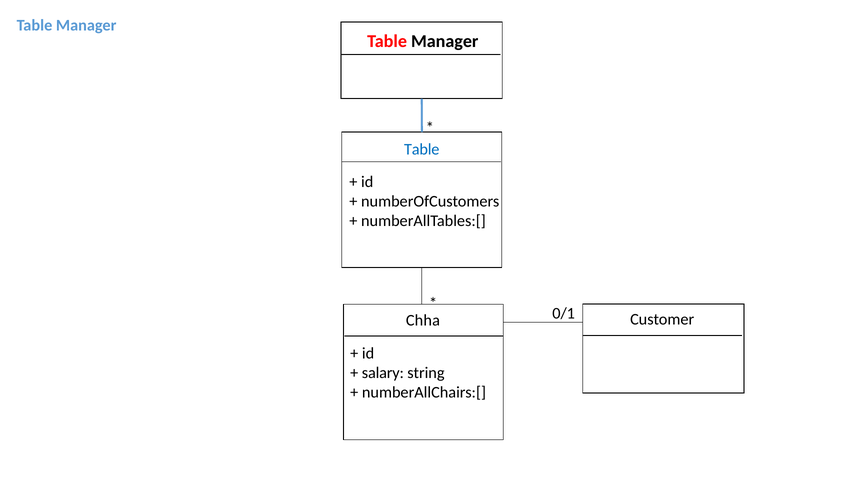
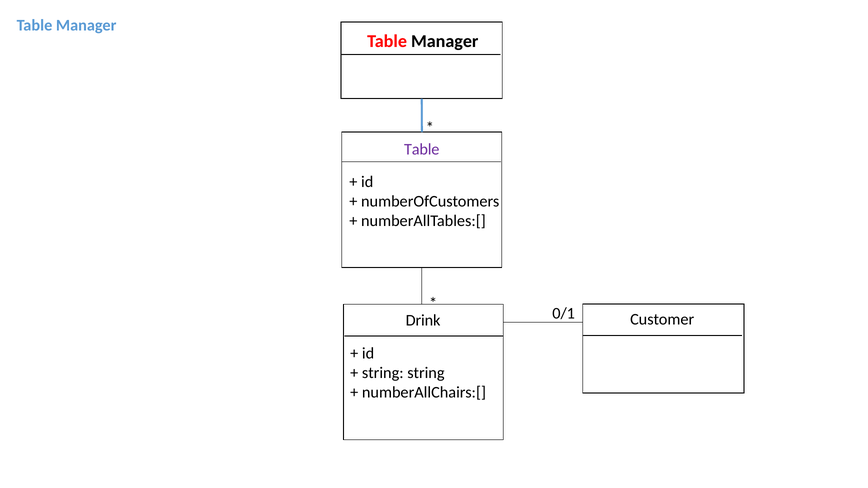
Table colour: blue -> purple (422, 150)
Chha: Chha -> Drink (423, 320)
salary: salary -> string (383, 373)
